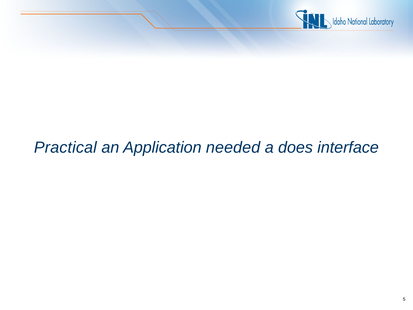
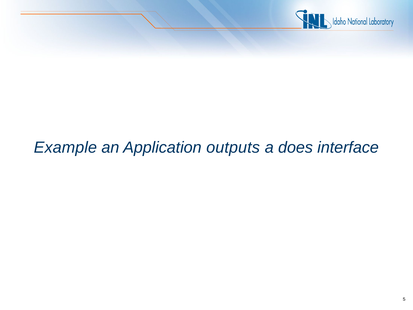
Practical: Practical -> Example (65, 147)
needed: needed -> outputs (233, 147)
